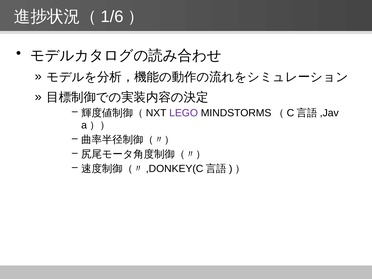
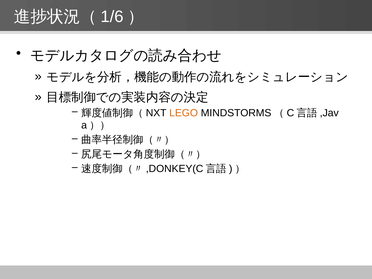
LEGO colour: purple -> orange (184, 113)
